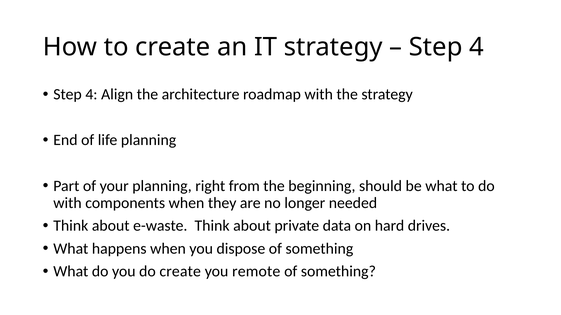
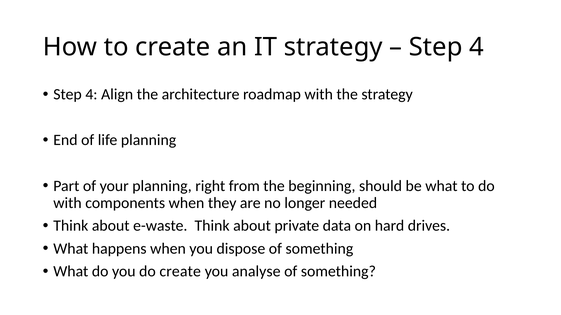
remote: remote -> analyse (256, 272)
